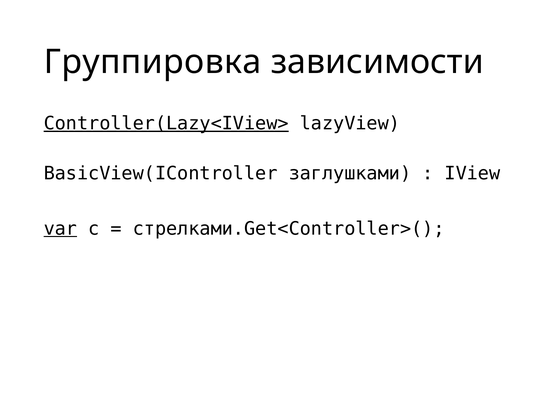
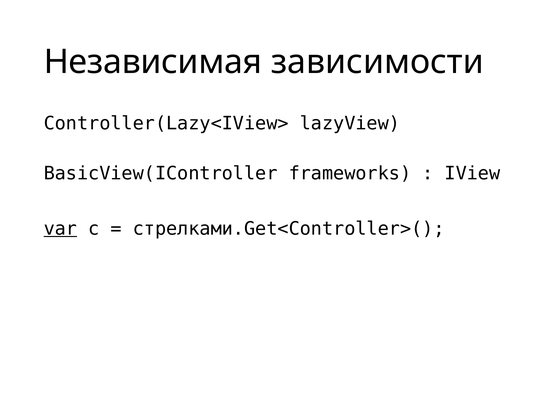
Группировка: Группировка -> Независимая (153, 62)
Controller(Lazy<IView> underline: present -> none (166, 123)
заглушками: заглушками -> frameworks (350, 173)
